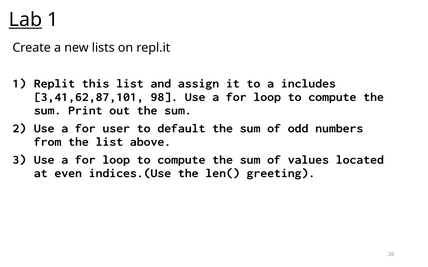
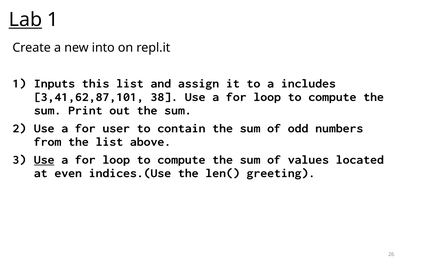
lists: lists -> into (103, 48)
Replit: Replit -> Inputs (54, 84)
98: 98 -> 38 (164, 97)
default: default -> contain (181, 128)
Use underline: none -> present (44, 160)
